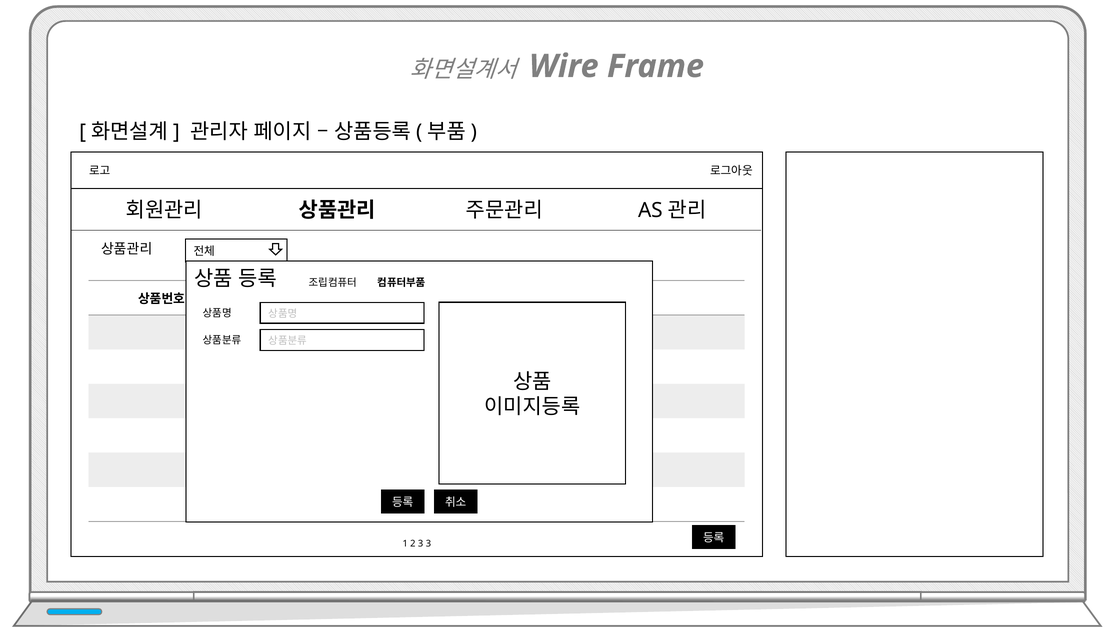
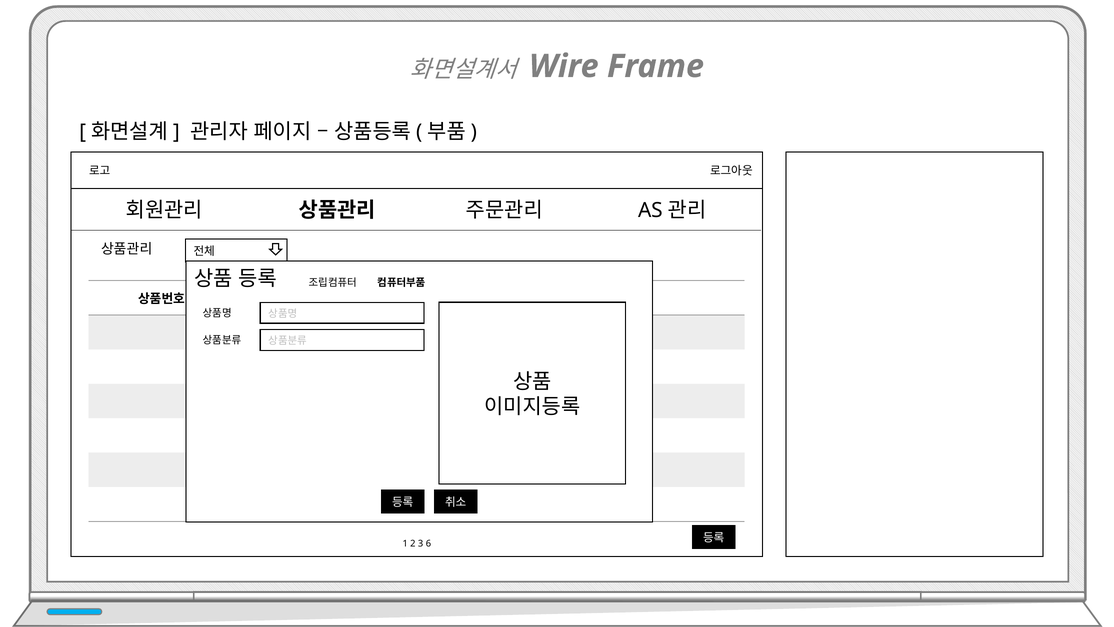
3 3: 3 -> 6 (428, 543)
